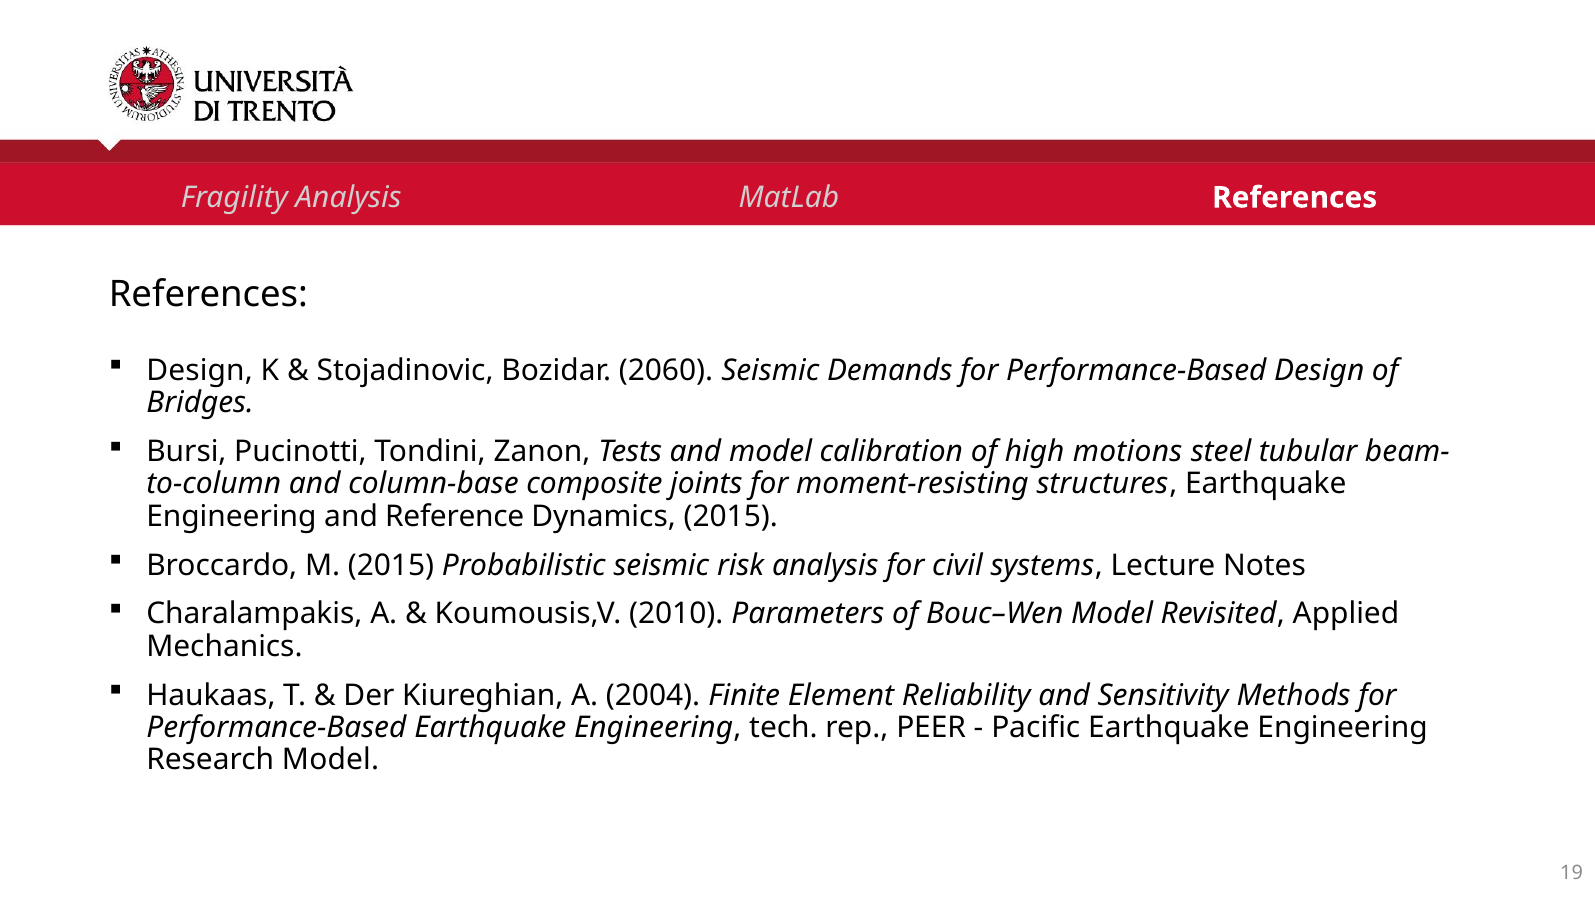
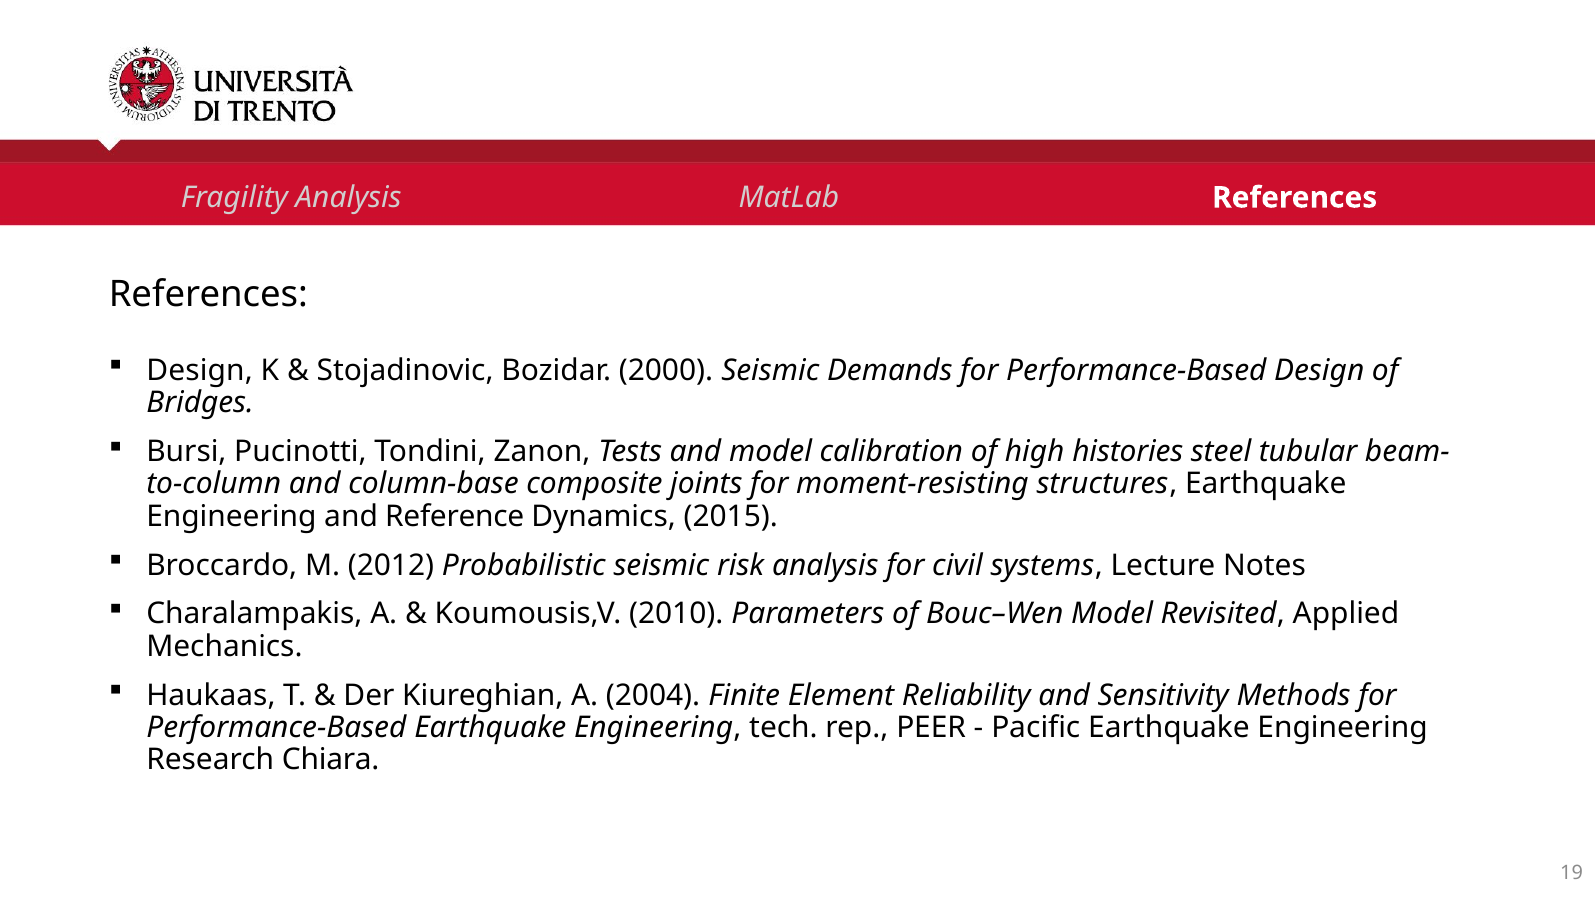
2060: 2060 -> 2000 (666, 370)
motions: motions -> histories (1128, 452)
M 2015: 2015 -> 2012 (391, 565)
Research Model: Model -> Chiara (331, 760)
